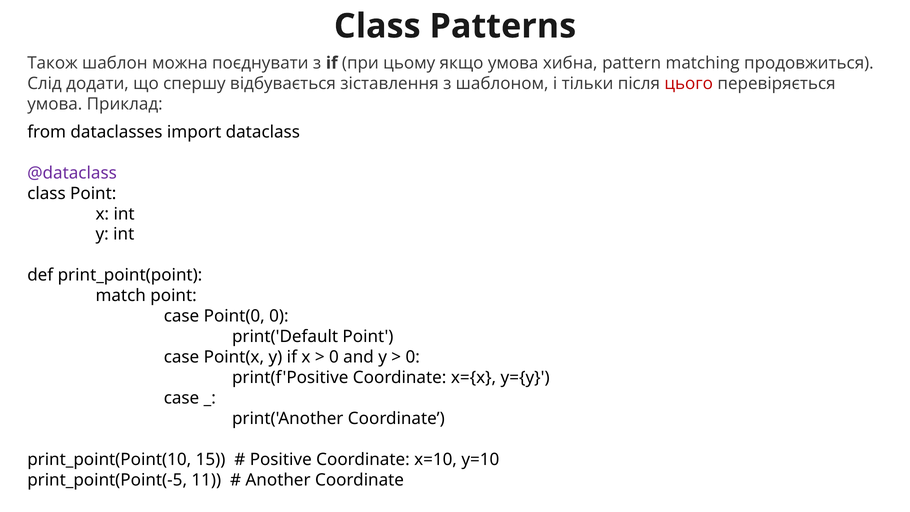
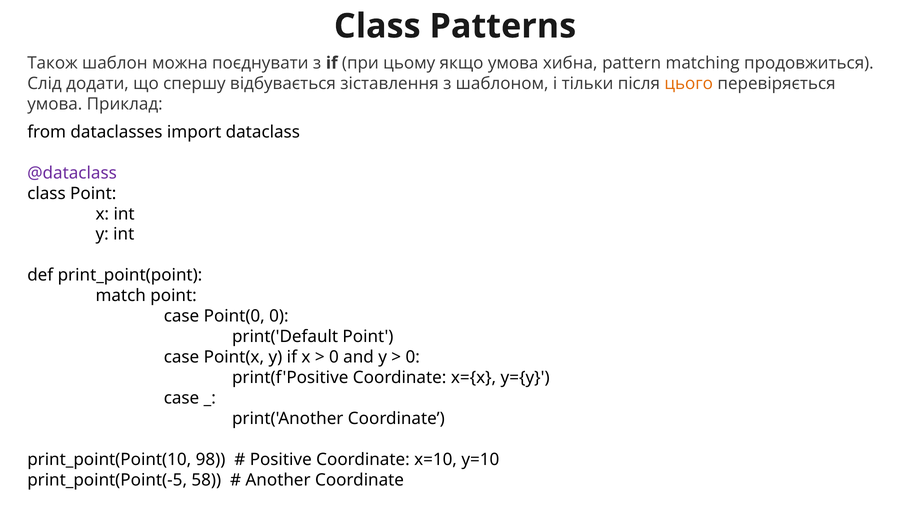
цього colour: red -> orange (689, 83)
15: 15 -> 98 (211, 460)
11: 11 -> 58 (206, 480)
